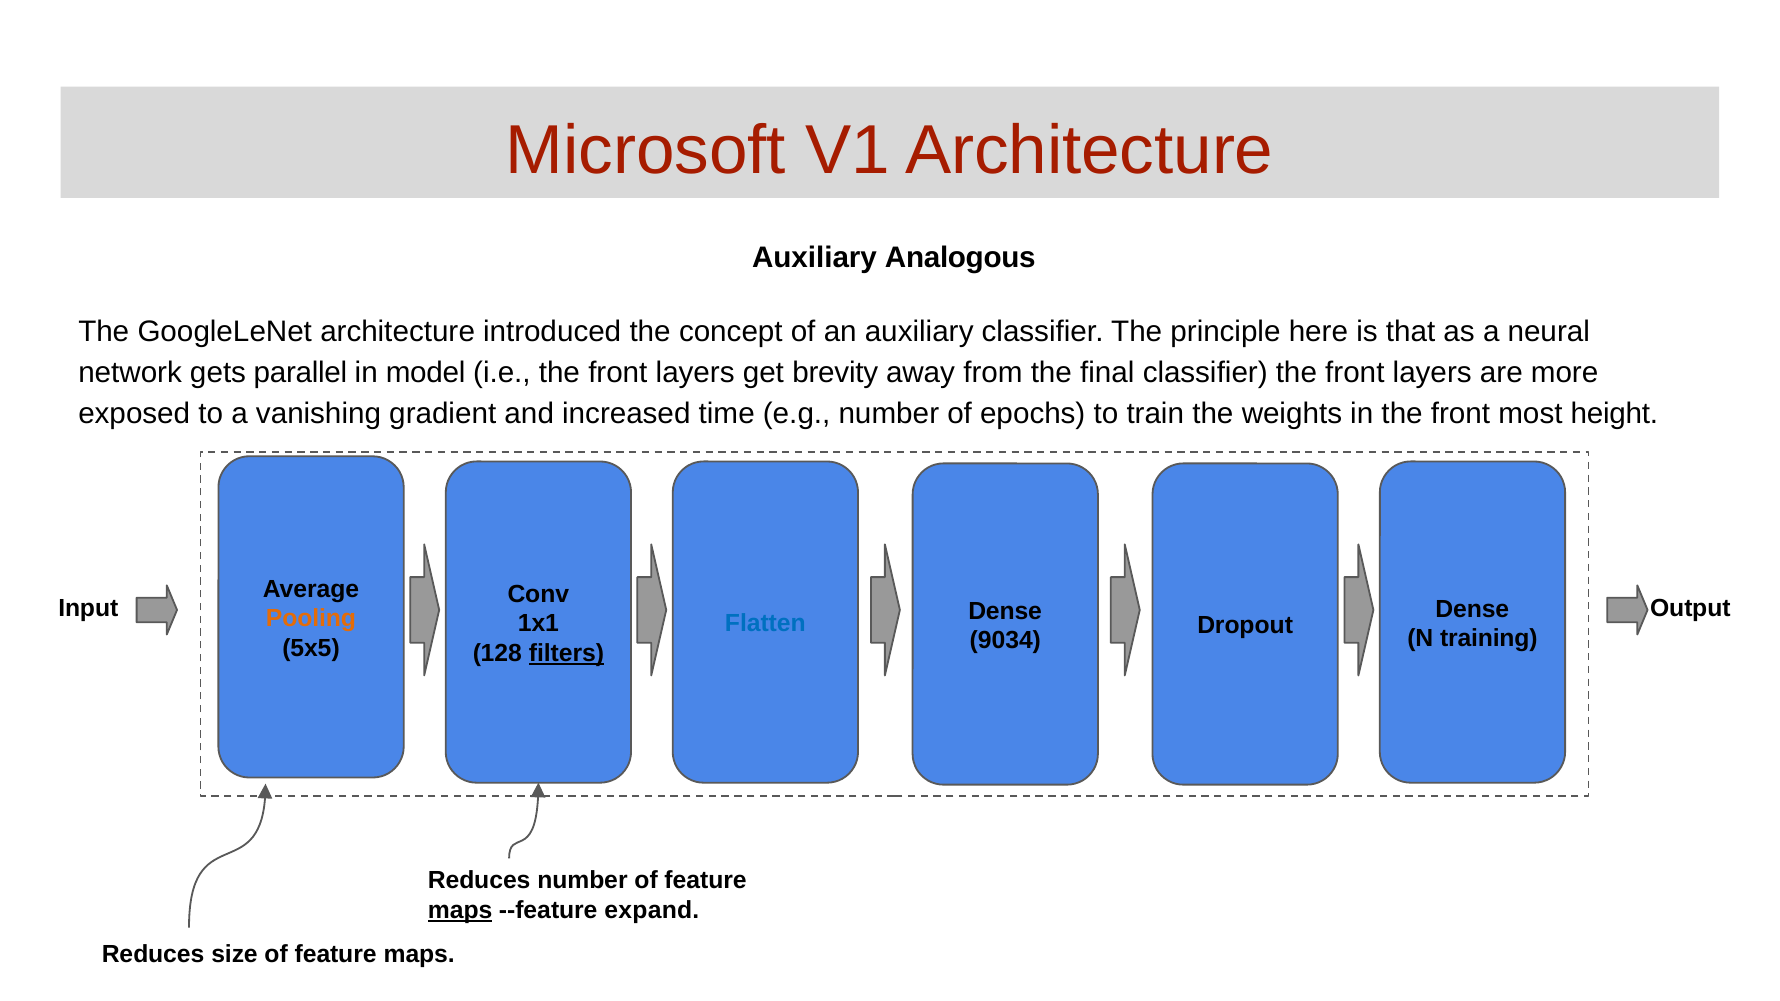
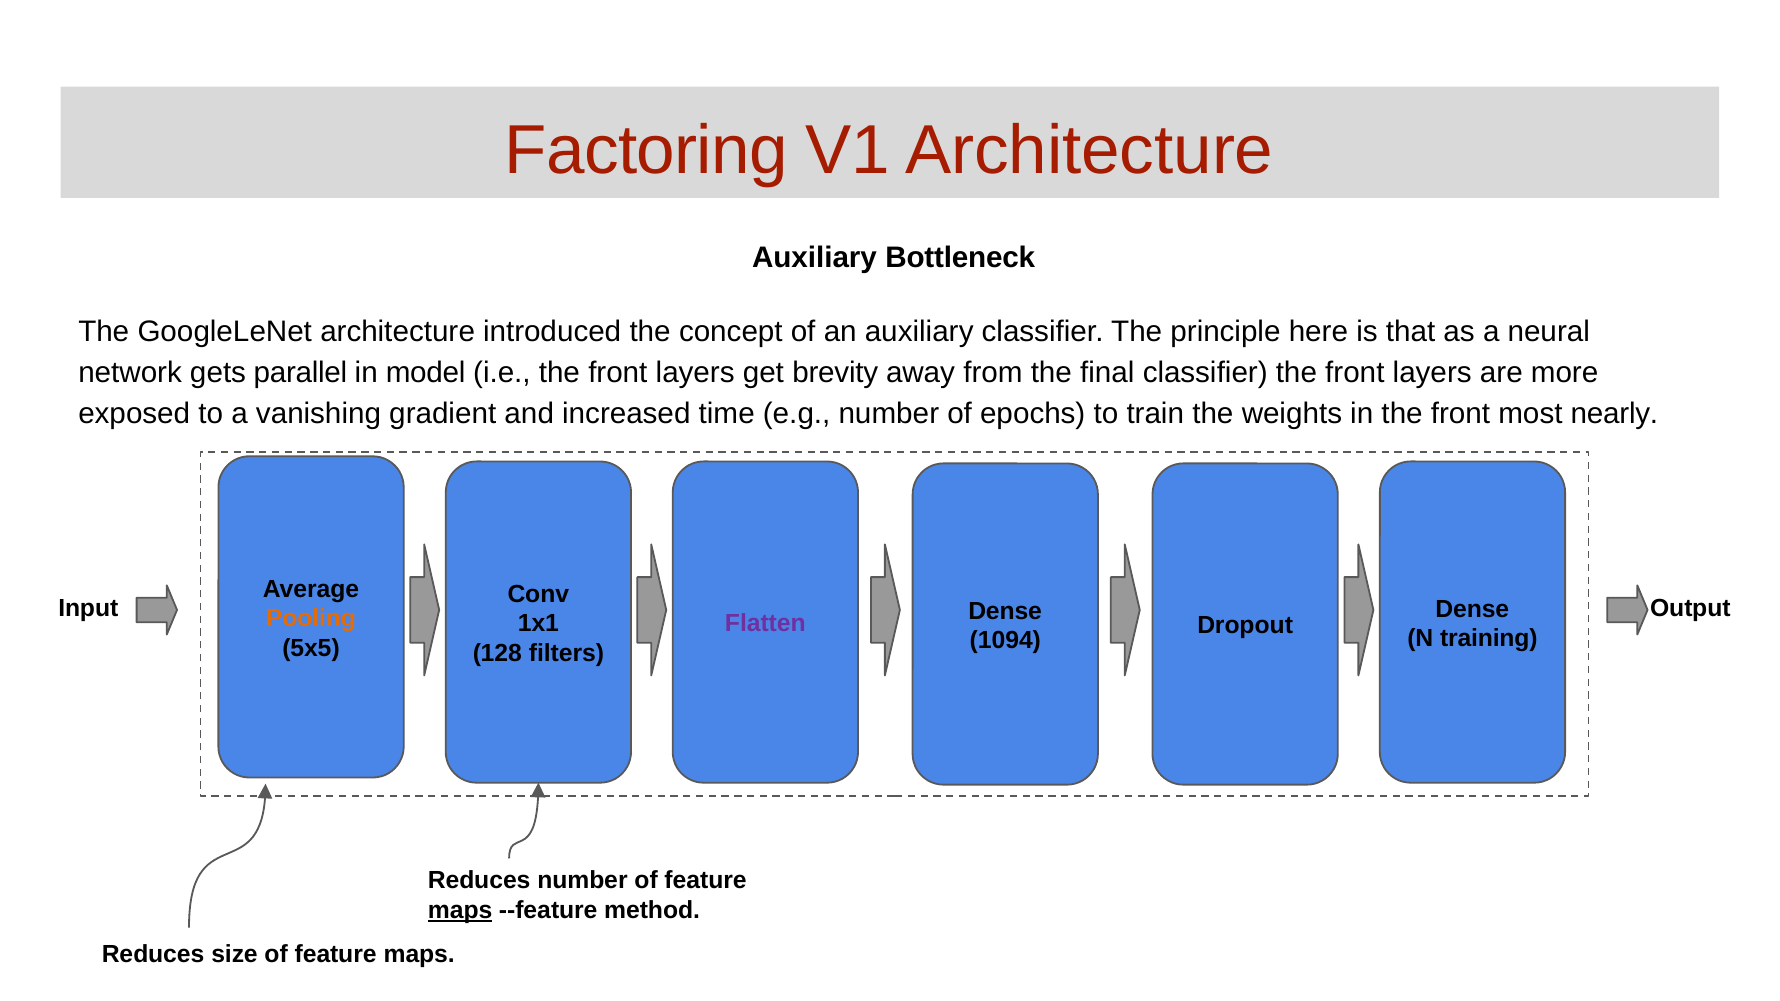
Microsoft: Microsoft -> Factoring (646, 151)
Analogous: Analogous -> Bottleneck (960, 258)
height: height -> nearly (1614, 413)
Flatten colour: blue -> purple (765, 624)
9034: 9034 -> 1094 (1005, 641)
filters underline: present -> none (566, 654)
expand: expand -> method (652, 911)
